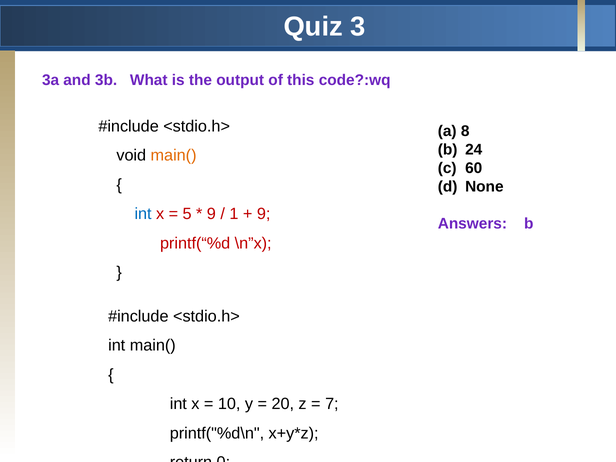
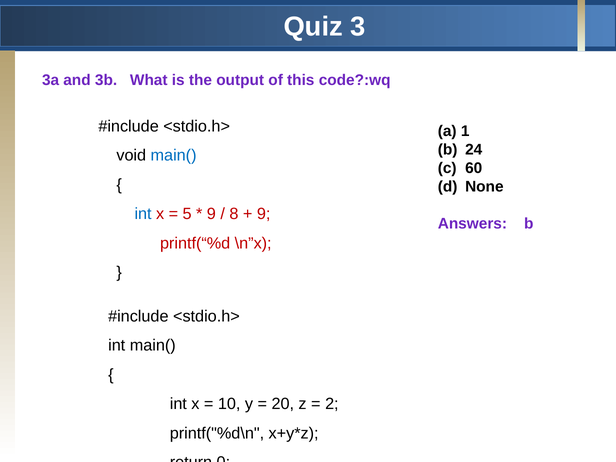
8: 8 -> 1 (465, 131)
main( colour: orange -> blue (174, 156)
1: 1 -> 8 (234, 214)
7: 7 -> 2 (332, 404)
